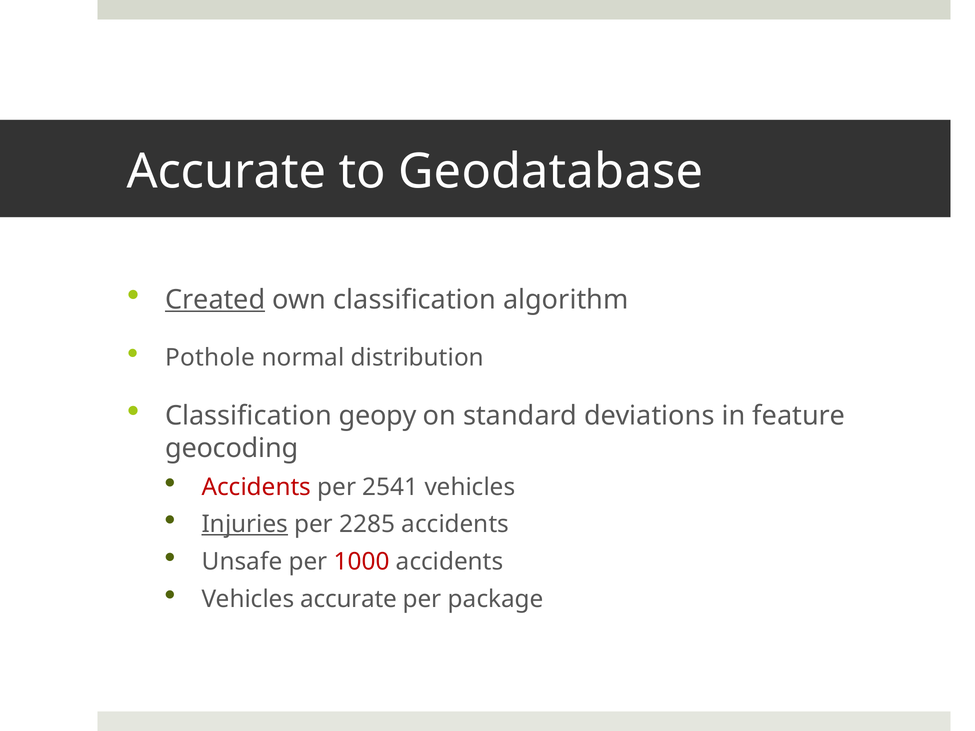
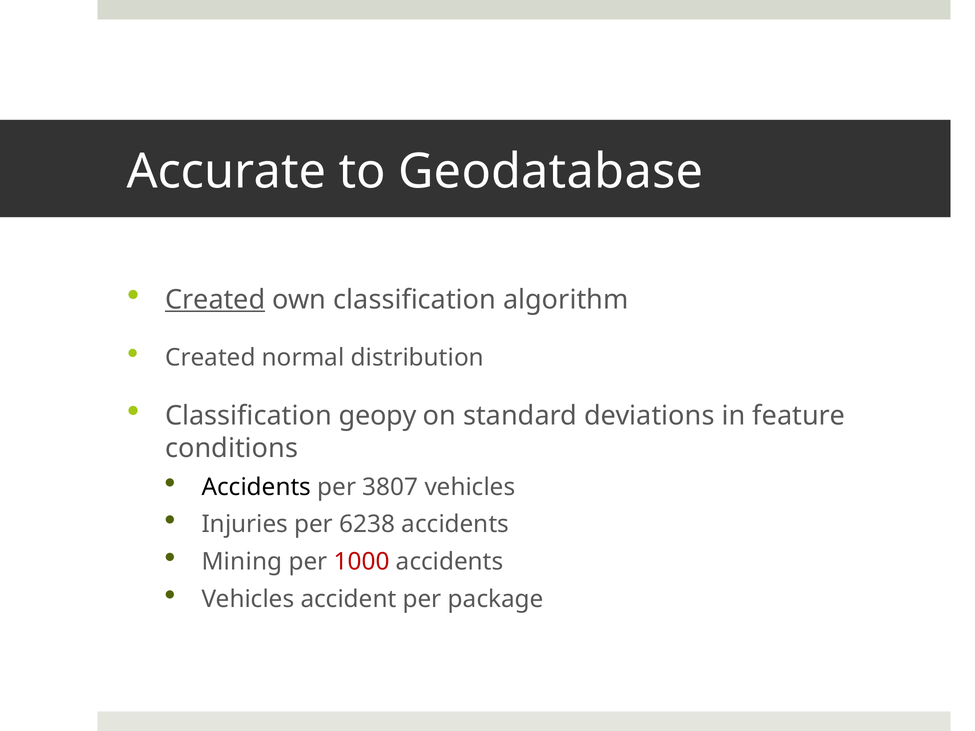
Pothole: Pothole -> Created (210, 358)
geocoding: geocoding -> conditions (232, 448)
Accidents colour: red -> black (256, 487)
2541: 2541 -> 3807 (390, 487)
Injuries underline: present -> none (245, 525)
2285: 2285 -> 6238 (367, 525)
Unsafe: Unsafe -> Mining (242, 562)
Vehicles accurate: accurate -> accident (349, 599)
